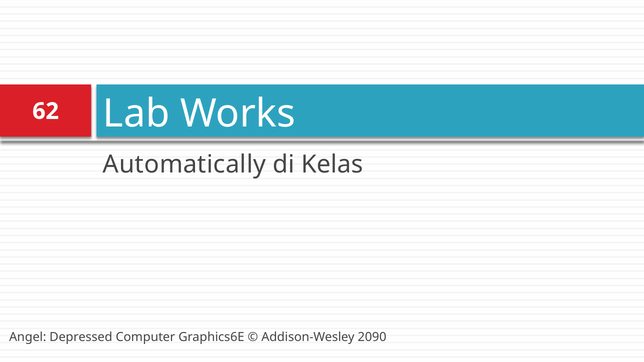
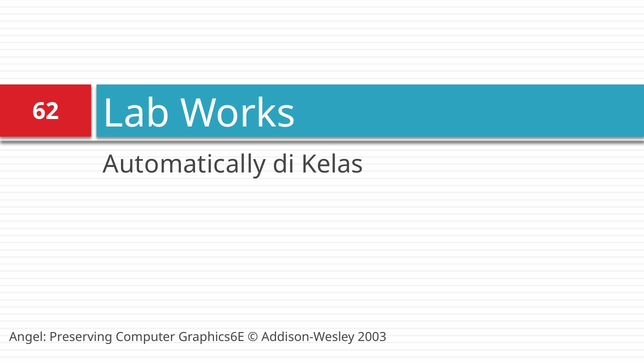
Depressed: Depressed -> Preserving (81, 338)
2090: 2090 -> 2003 (372, 338)
